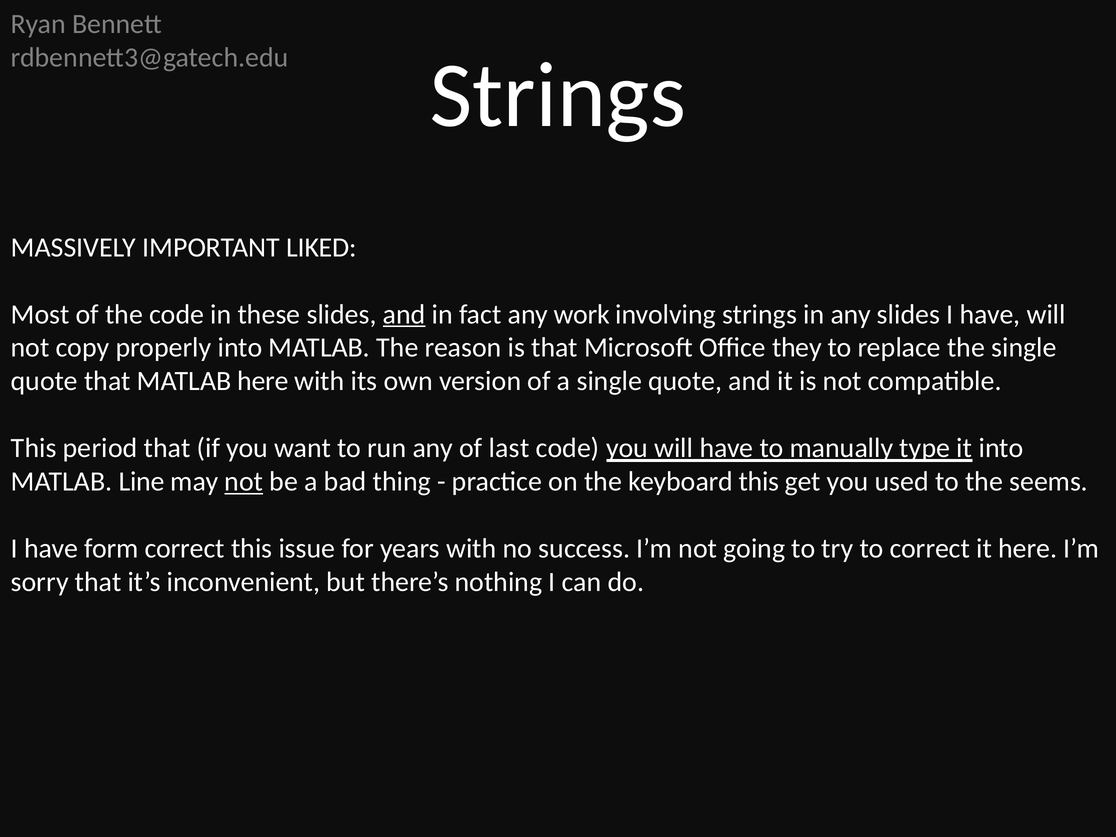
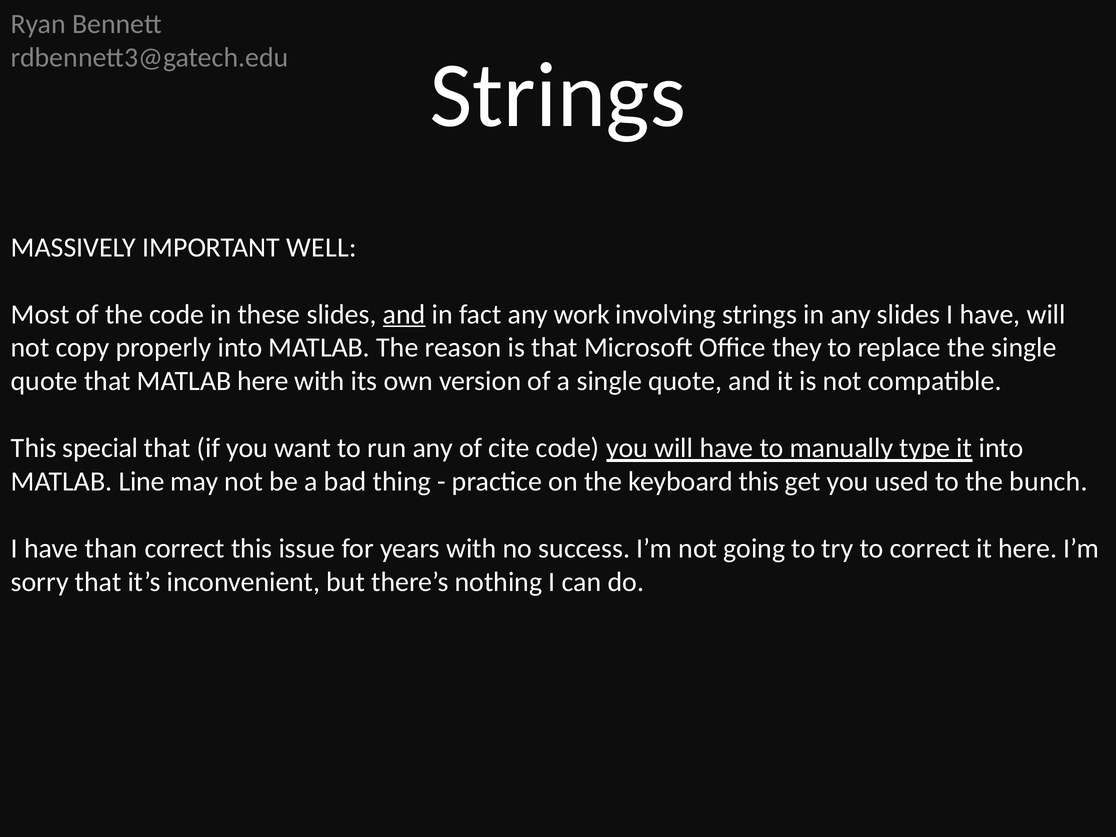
LIKED: LIKED -> WELL (321, 247)
period: period -> special (100, 448)
last: last -> cite (509, 448)
not underline: present -> none (244, 482)
seems: seems -> bunch (1049, 482)
form: form -> than (111, 549)
